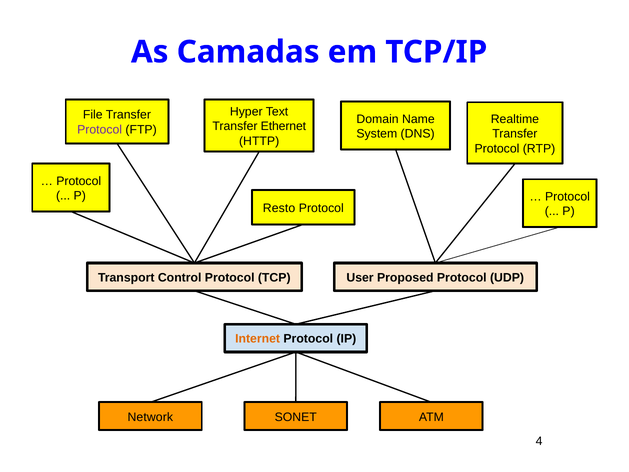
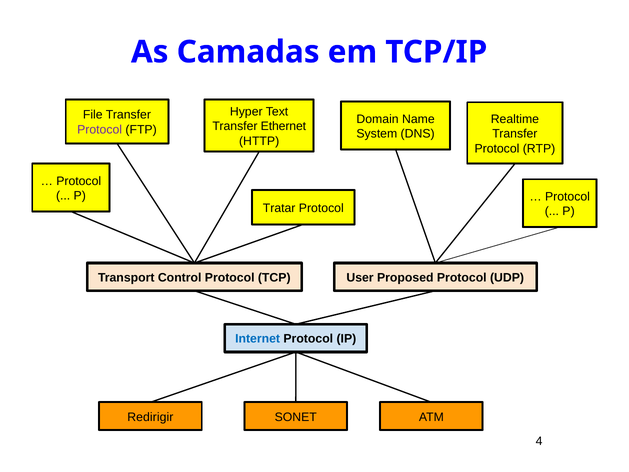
Resto: Resto -> Tratar (279, 208)
Internet colour: orange -> blue (258, 339)
Network: Network -> Redirigir (150, 417)
